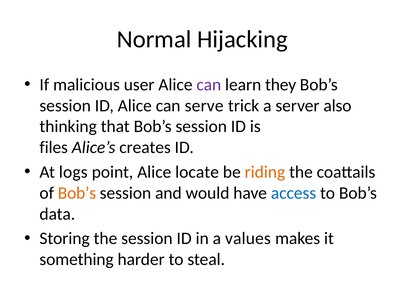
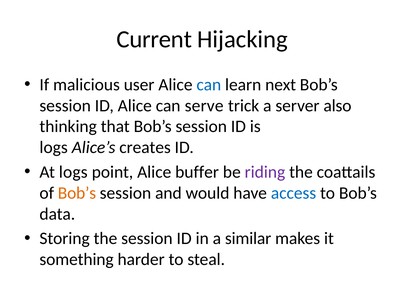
Normal: Normal -> Current (154, 39)
can colour: purple -> blue (209, 85)
they: they -> next (281, 85)
files: files -> logs (54, 147)
locate: locate -> buffer (197, 172)
riding colour: orange -> purple (265, 172)
values: values -> similar (248, 238)
